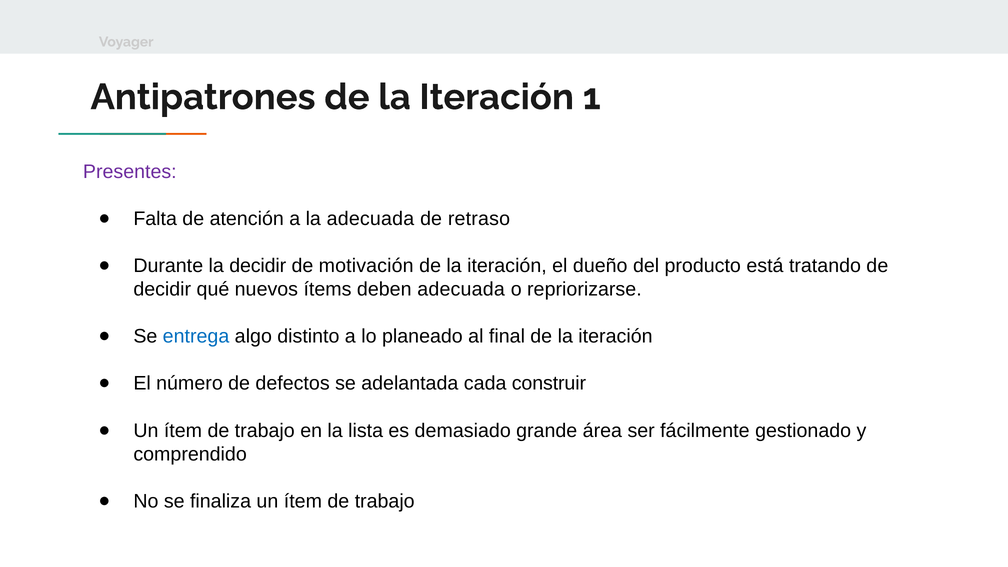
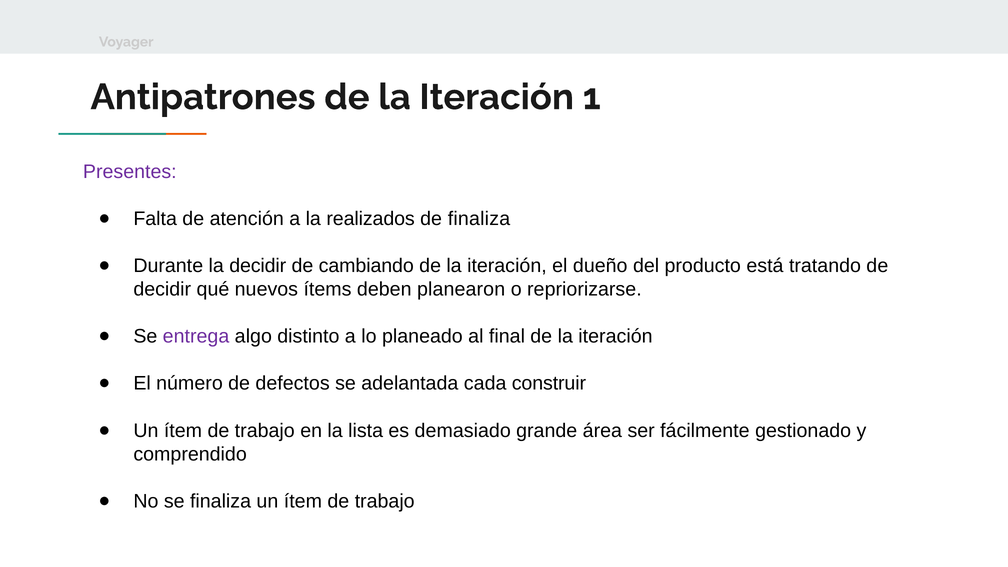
la adecuada: adecuada -> realizados (371, 219)
de retraso: retraso -> finaliza (479, 219)
motivación: motivación -> cambiando (366, 266)
deben adecuada: adecuada -> planearon (461, 289)
entrega colour: blue -> purple (196, 336)
